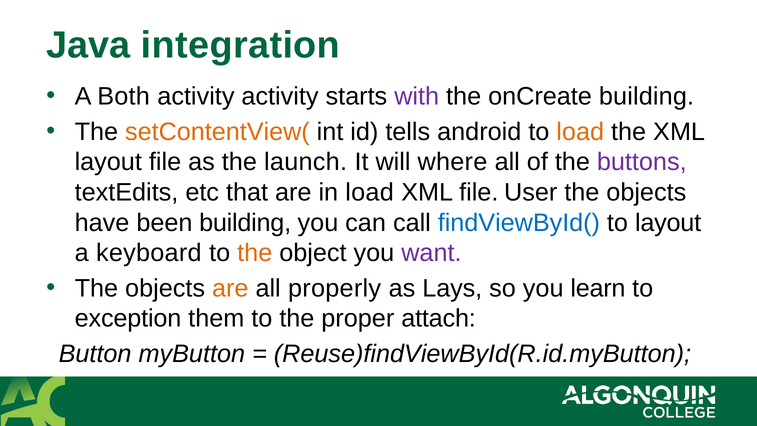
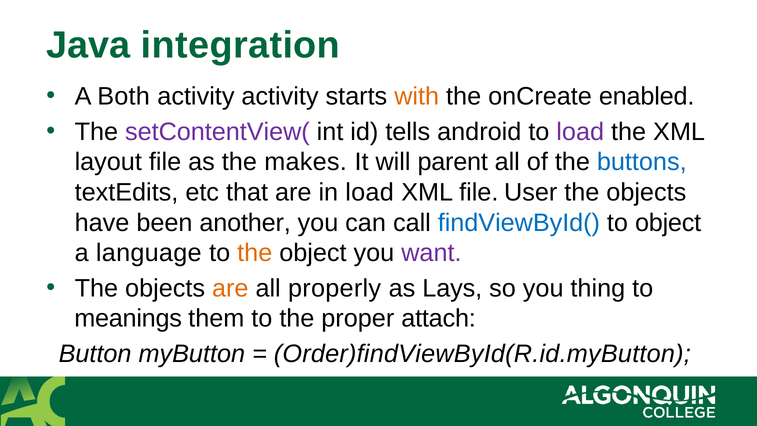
with colour: purple -> orange (417, 96)
onCreate building: building -> enabled (647, 96)
setContentView( colour: orange -> purple (217, 132)
load colour: orange -> purple (580, 132)
launch: launch -> makes (306, 162)
where: where -> parent (453, 162)
buttons colour: purple -> blue (642, 162)
been building: building -> another (245, 223)
to layout: layout -> object (668, 223)
keyboard: keyboard -> language (149, 253)
learn: learn -> thing (598, 288)
exception: exception -> meanings (128, 319)
Reuse)findViewById(R.id.myButton: Reuse)findViewById(R.id.myButton -> Order)findViewById(R.id.myButton (482, 354)
